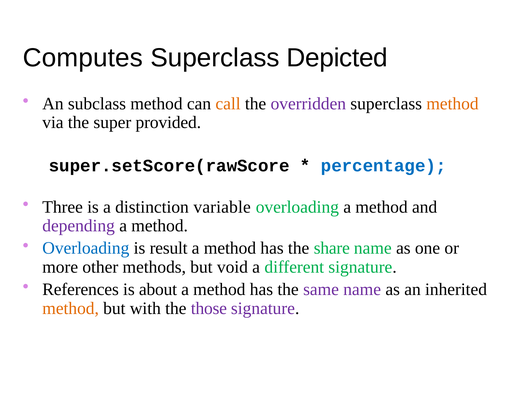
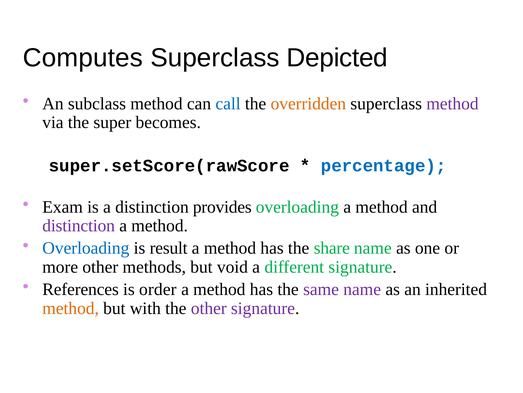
call colour: orange -> blue (228, 103)
overridden colour: purple -> orange (308, 103)
method colour: orange -> purple (452, 103)
provided: provided -> becomes (168, 122)
Three: Three -> Exam (63, 207)
variable: variable -> provides (222, 207)
depending: depending -> distinction (79, 225)
about: about -> order (158, 289)
the those: those -> other (209, 308)
